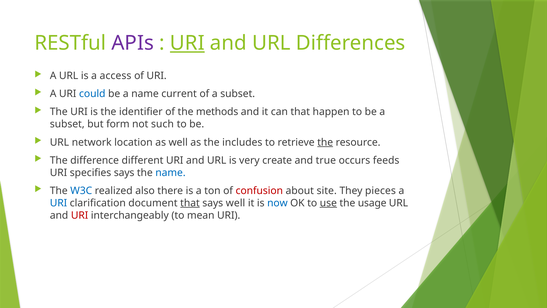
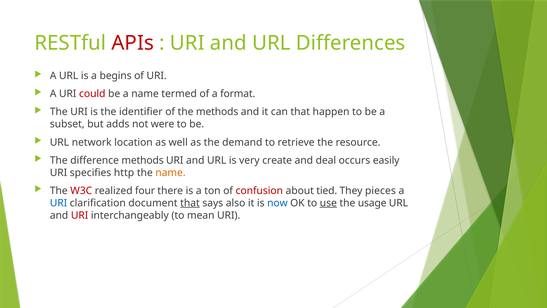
APIs colour: purple -> red (133, 43)
URI underline: present -> none (187, 43)
access: access -> begins (116, 76)
could colour: blue -> red (92, 94)
current: current -> termed (179, 94)
of a subset: subset -> format (238, 94)
form: form -> adds (118, 124)
such: such -> were (163, 124)
includes: includes -> demand (242, 142)
the underline: present -> none (325, 142)
difference different: different -> methods (143, 160)
true: true -> deal (326, 160)
feeds: feeds -> easily (386, 160)
specifies says: says -> http (124, 172)
name colour: blue -> orange (170, 172)
W3C colour: blue -> red (81, 190)
also: also -> four (145, 190)
site: site -> tied (327, 190)
says well: well -> also (236, 203)
